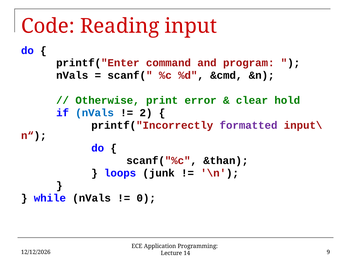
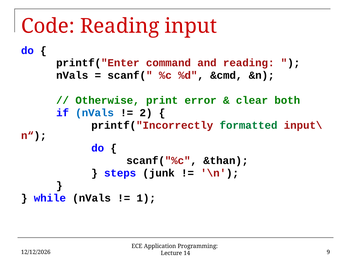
and program: program -> reading (249, 63)
hold: hold -> both (287, 100)
formatted colour: purple -> green (249, 125)
loops: loops -> steps (120, 173)
0: 0 -> 1 (146, 197)
